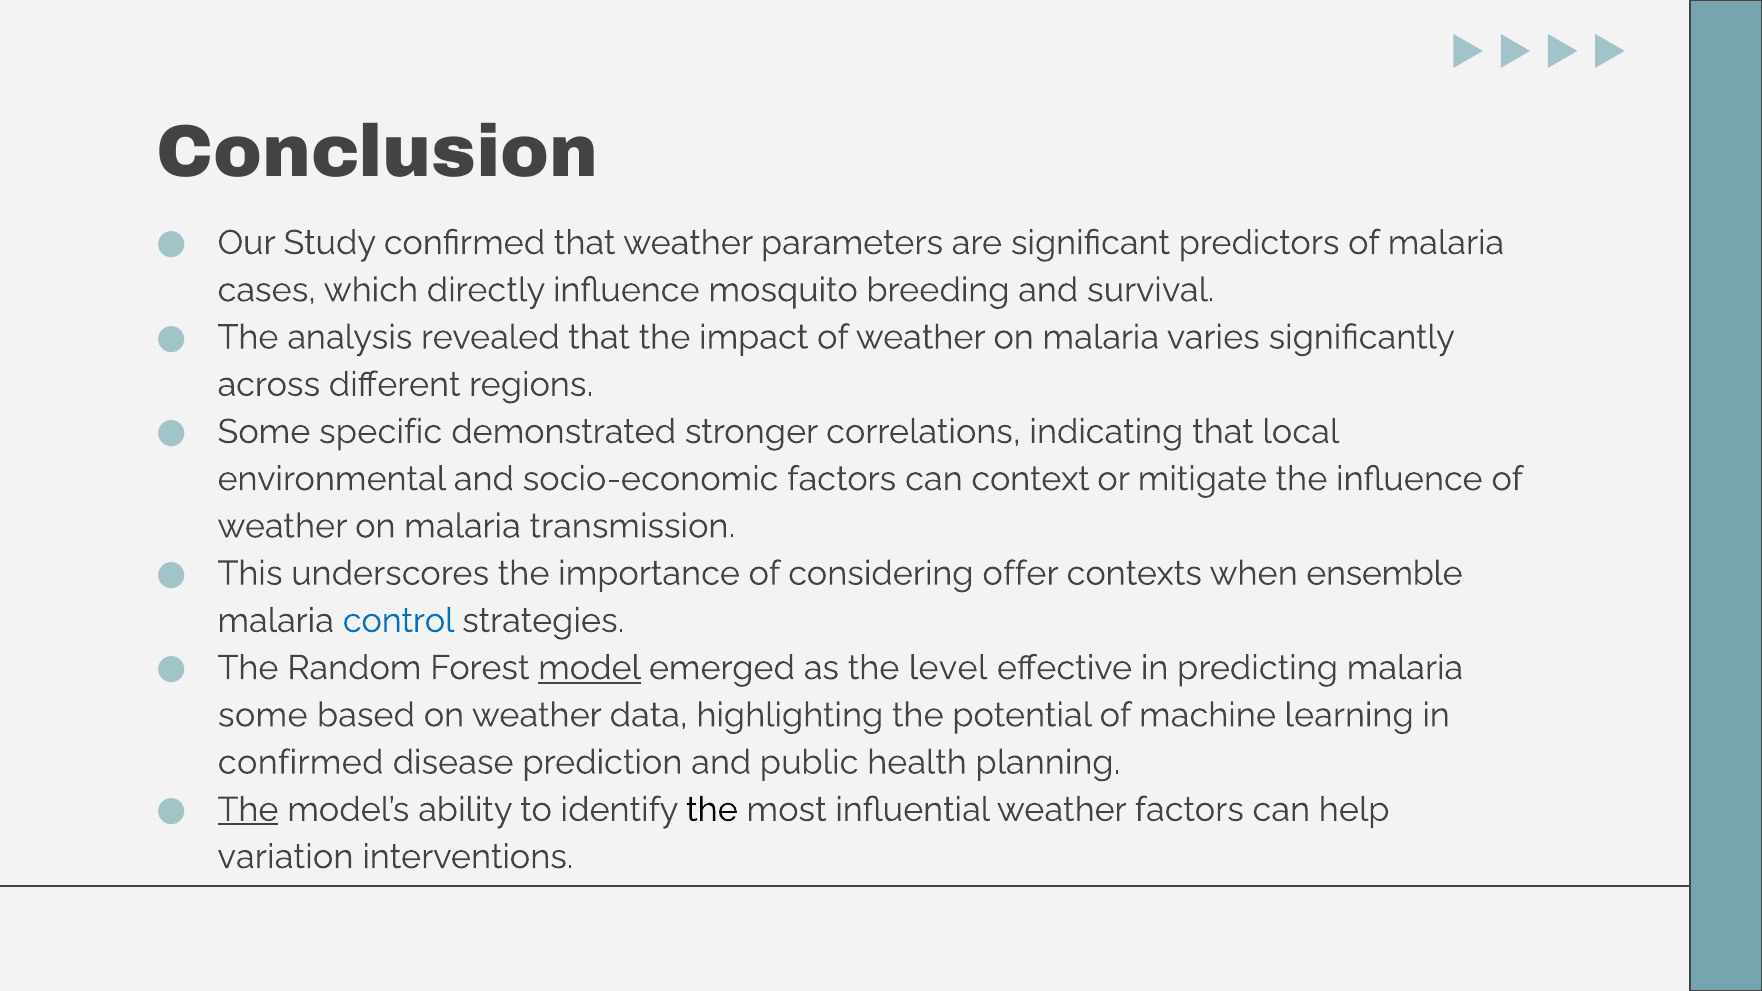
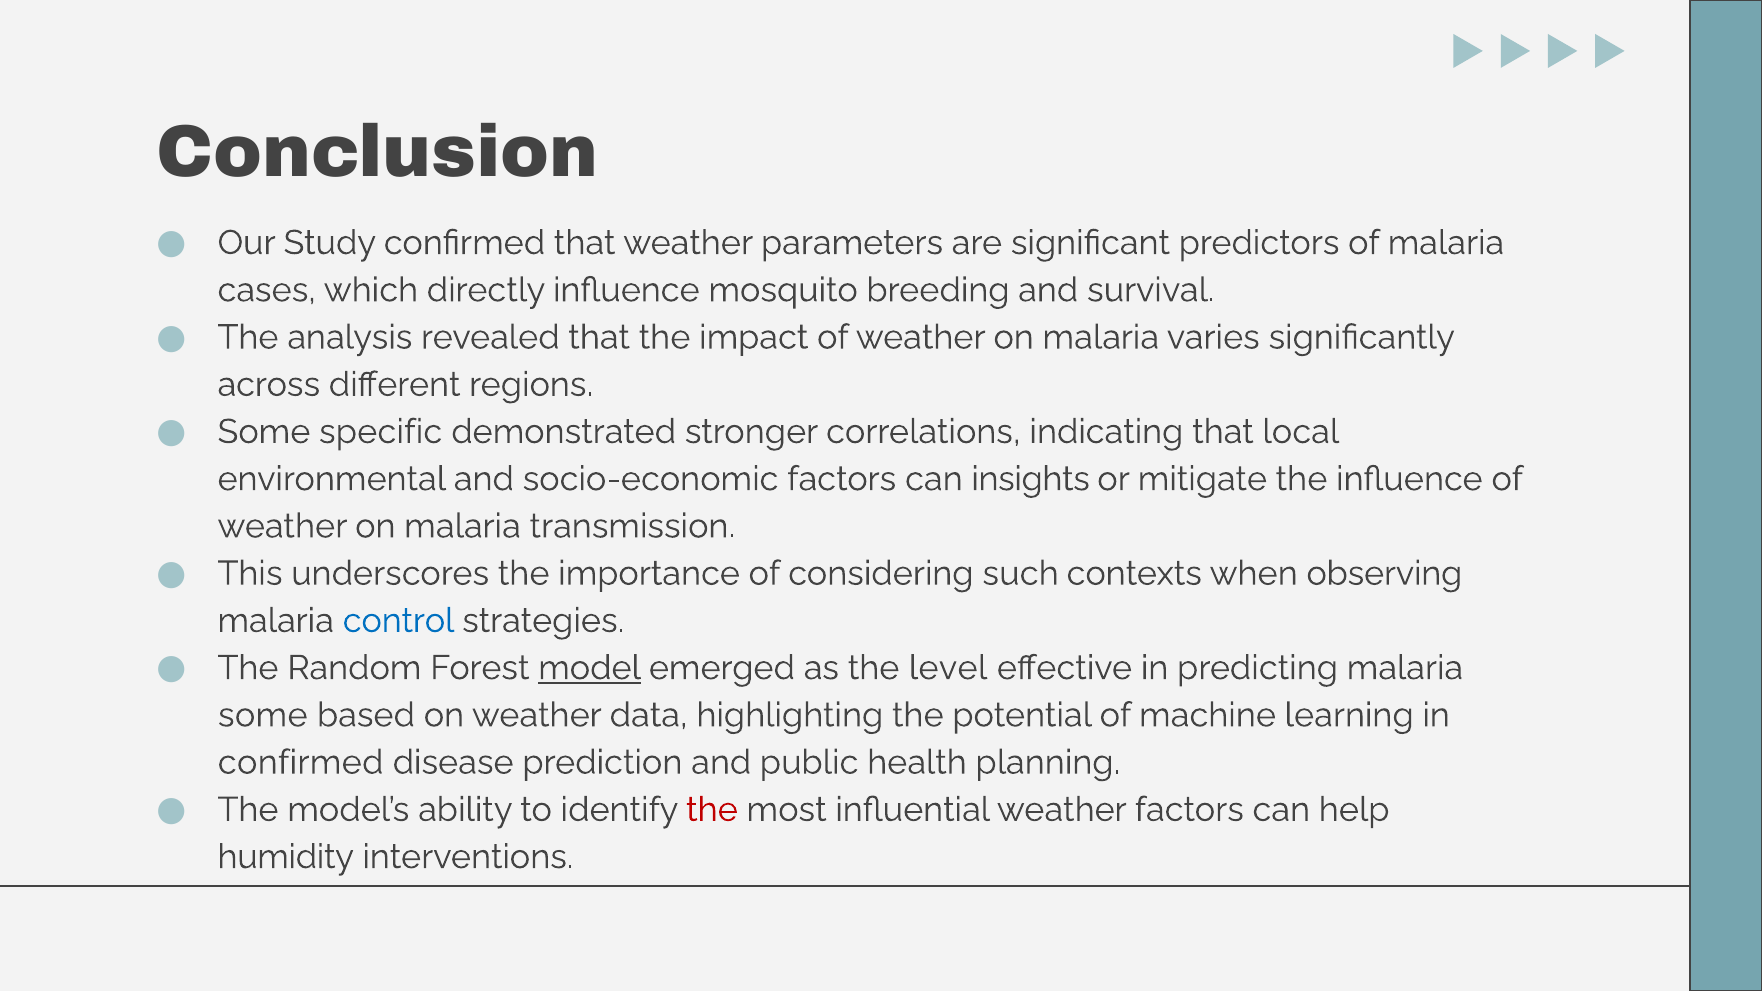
context: context -> insights (1031, 479)
offer: offer -> such (1021, 573)
ensemble: ensemble -> observing (1384, 573)
The underline: present -> none (248, 810)
the colour: black -> red (712, 810)
variation: variation -> humidity (286, 857)
